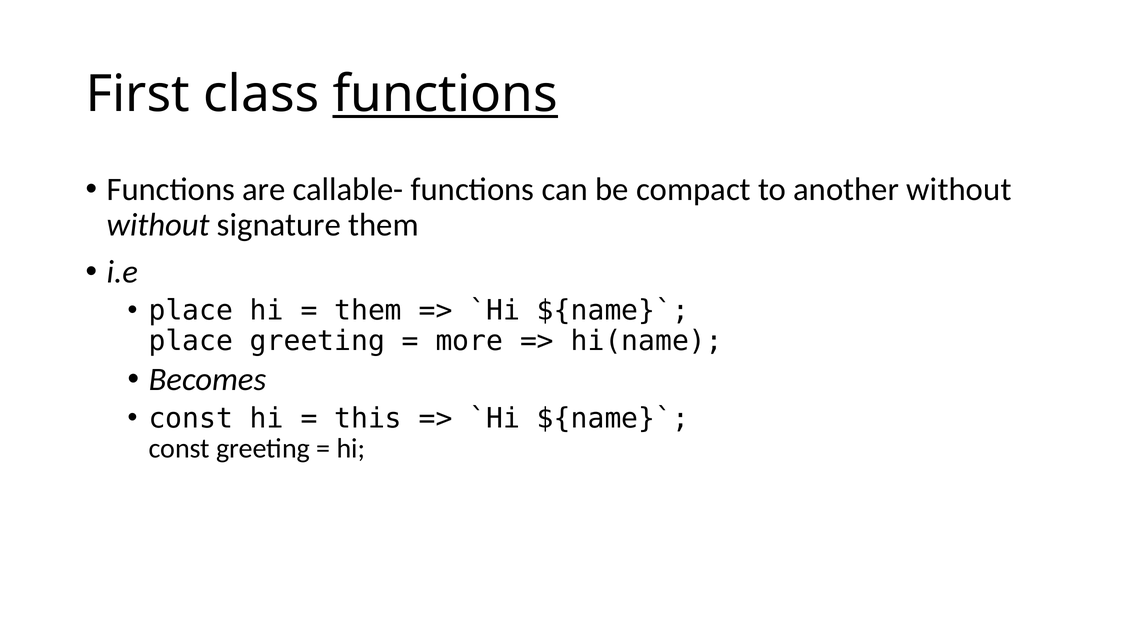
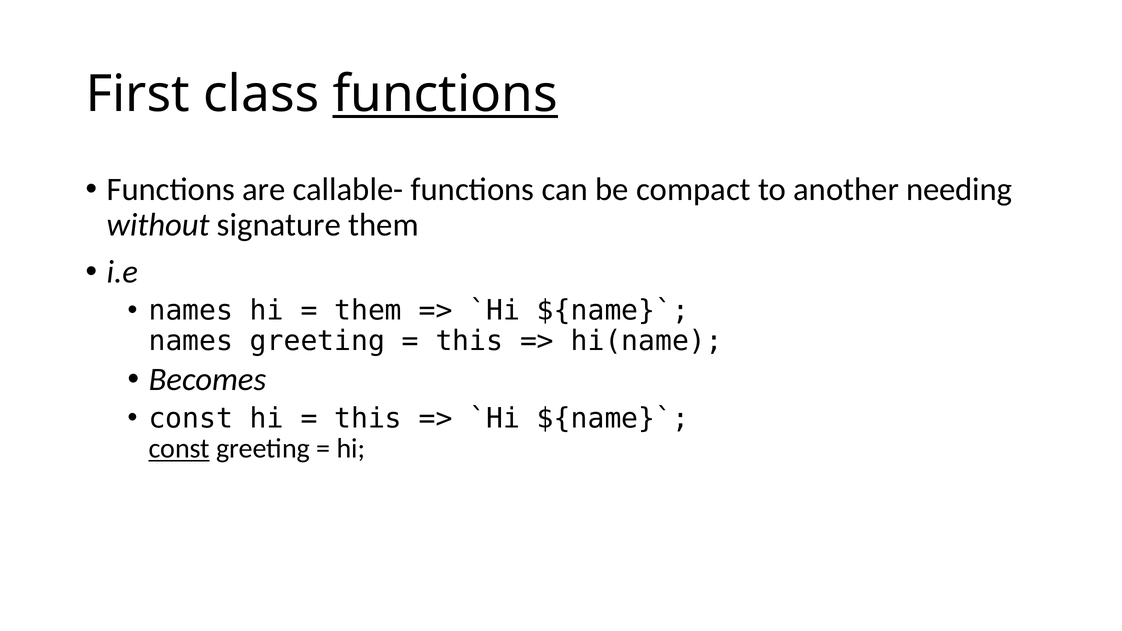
another without: without -> needing (959, 190)
place: place -> names (191, 311)
place: place -> names (191, 341)
more: more -> this (469, 341)
const underline: none -> present (179, 449)
